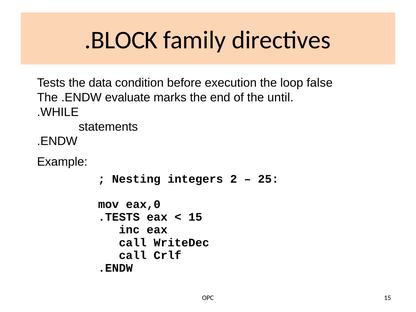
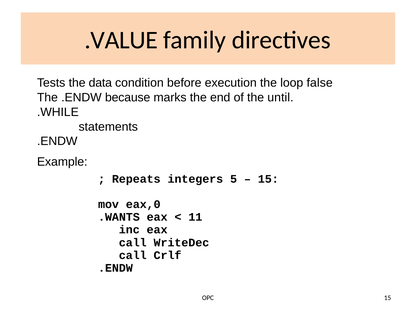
.BLOCK: .BLOCK -> .VALUE (121, 40)
evaluate: evaluate -> because (128, 98)
Nesting: Nesting -> Repeats (136, 179)
2: 2 -> 5 (234, 179)
25: 25 -> 15 (268, 179)
.TESTS: .TESTS -> .WANTS (119, 217)
15: 15 -> 11 (195, 217)
